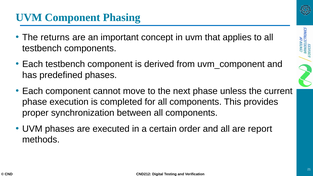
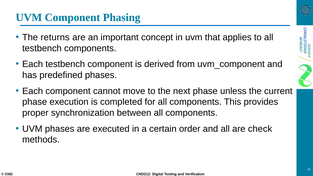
report: report -> check (260, 129)
